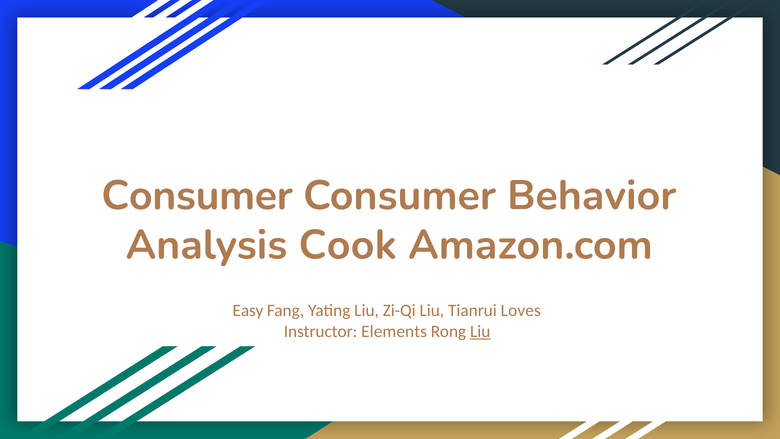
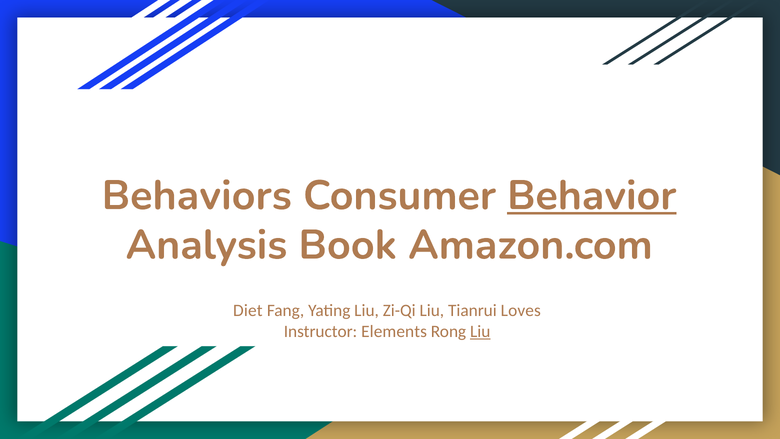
Consumer: Consumer -> Behaviors (197, 195)
Behavior underline: none -> present (592, 195)
Cook: Cook -> Book (348, 245)
Easy: Easy -> Diet (248, 311)
